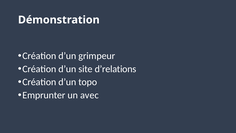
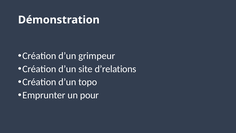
avec: avec -> pour (89, 95)
